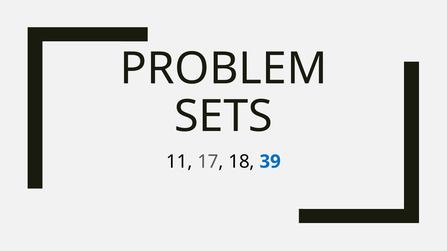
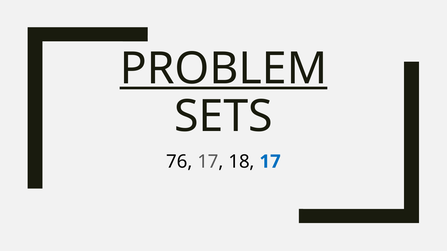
PROBLEM underline: none -> present (223, 69)
11: 11 -> 76 (179, 162)
18 39: 39 -> 17 (270, 162)
